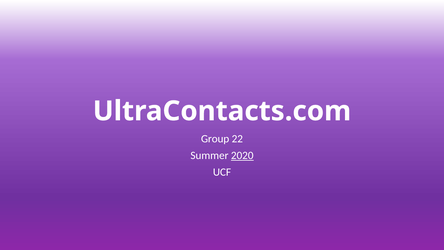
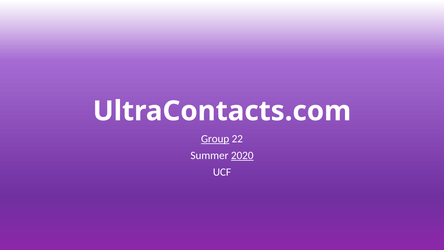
Group underline: none -> present (215, 139)
